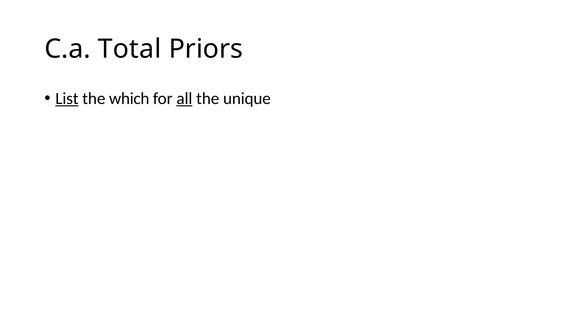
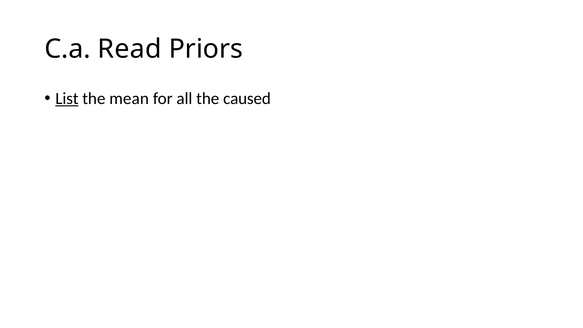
Total: Total -> Read (130, 49)
which: which -> mean (129, 99)
all underline: present -> none (184, 99)
unique: unique -> caused (247, 99)
